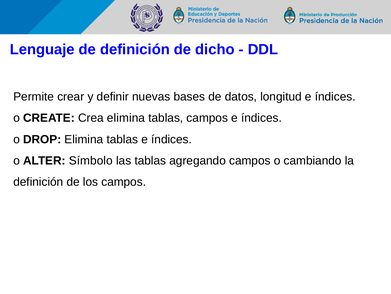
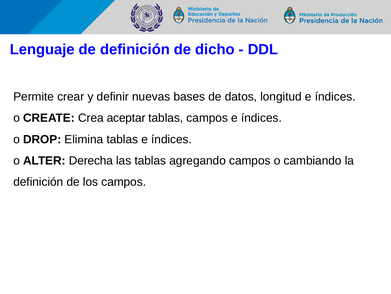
Crea elimina: elimina -> aceptar (126, 118)
Símbolo: Símbolo -> Derecha (91, 160)
